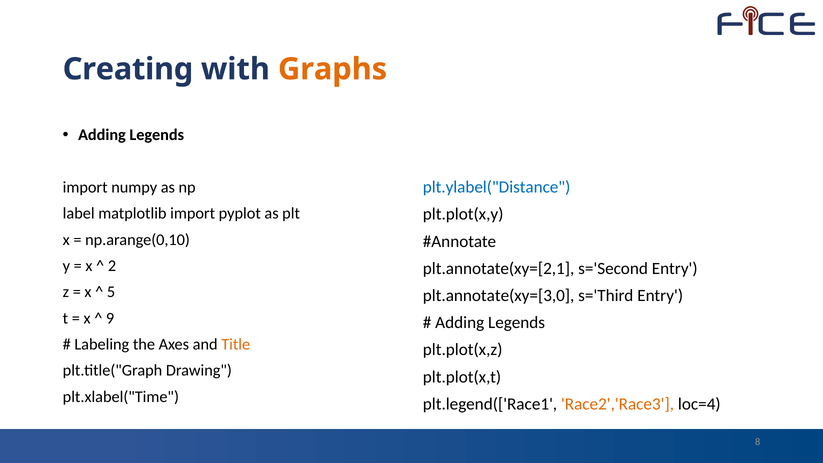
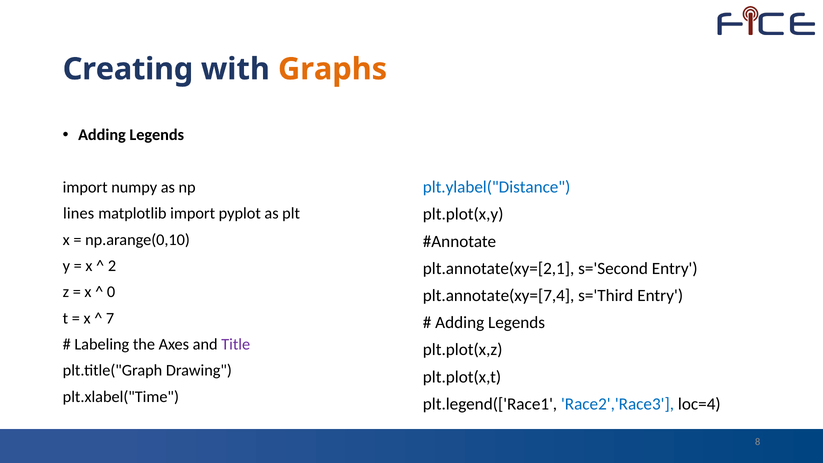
label: label -> lines (79, 214)
5: 5 -> 0 (111, 292)
plt.annotate(xy=[3,0: plt.annotate(xy=[3,0 -> plt.annotate(xy=[7,4 (499, 296)
9: 9 -> 7 (110, 318)
Title colour: orange -> purple (236, 344)
Race2','Race3 colour: orange -> blue (618, 404)
